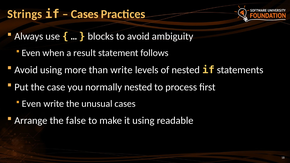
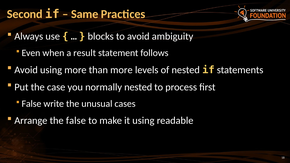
Strings: Strings -> Second (25, 14)
Cases: Cases -> Same (85, 14)
than write: write -> more (121, 70)
Even: Even -> False (31, 104)
